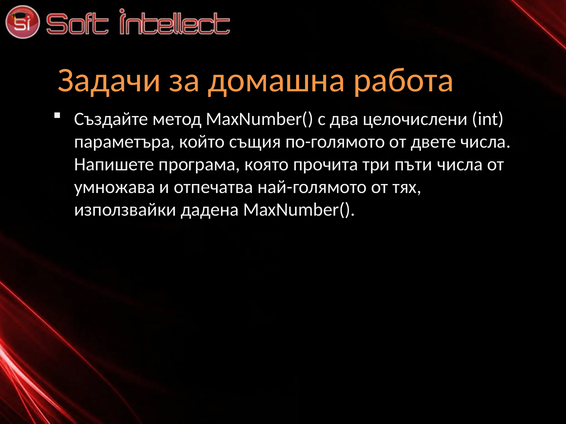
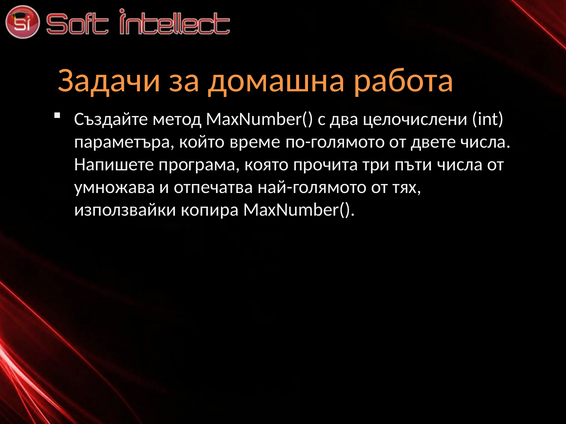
същия: същия -> време (255, 142)
дадена: дадена -> копира (210, 210)
